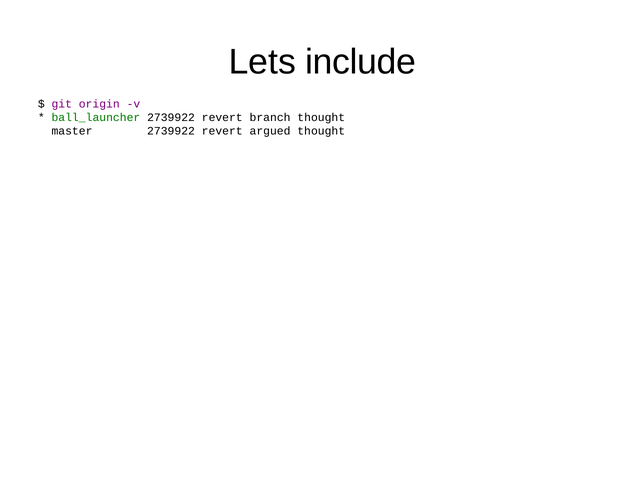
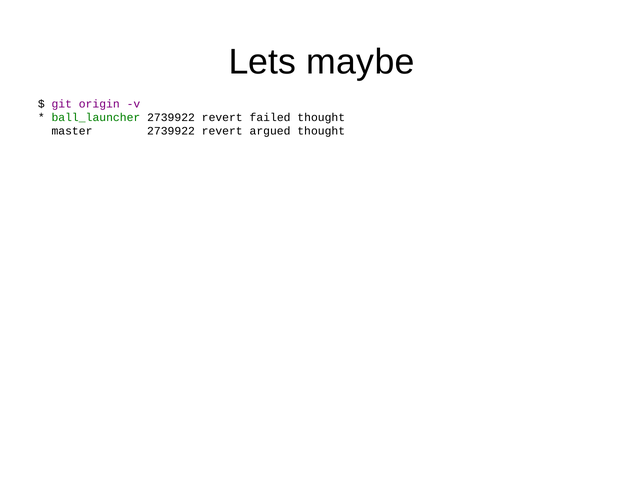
include: include -> maybe (360, 62)
branch: branch -> failed (270, 118)
